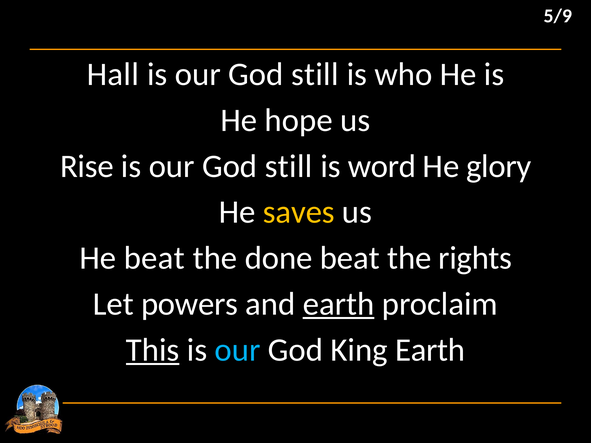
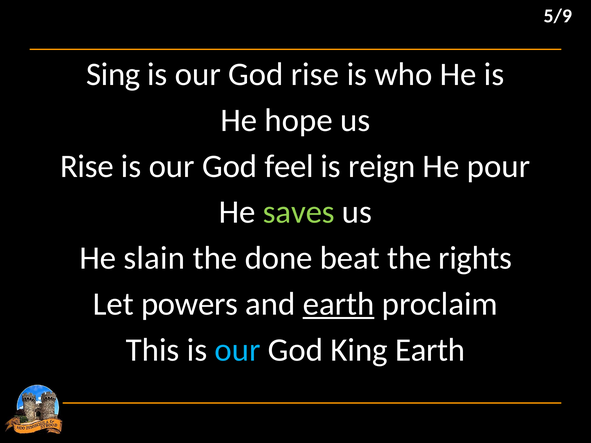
Hall: Hall -> Sing (113, 74)
still: still -> rise (315, 74)
still: still -> feel (289, 166)
word: word -> reign (382, 166)
glory: glory -> pour (499, 166)
saves colour: yellow -> light green (299, 212)
He beat: beat -> slain (154, 258)
This underline: present -> none (153, 350)
